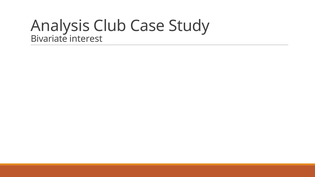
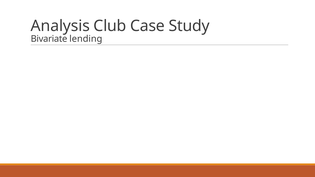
interest: interest -> lending (86, 39)
